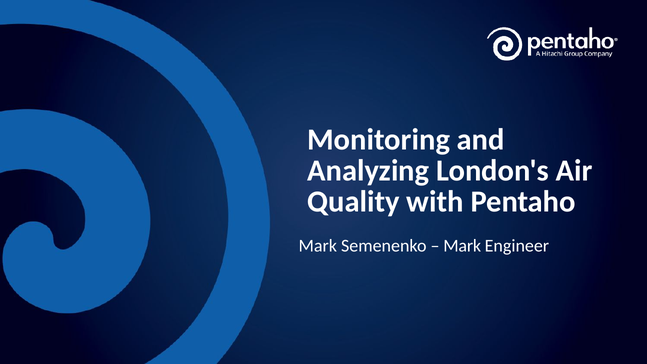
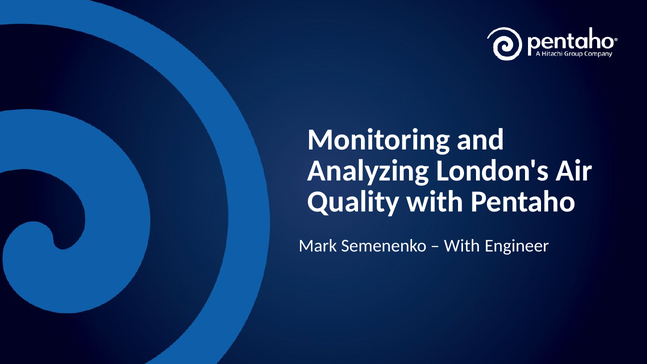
Mark: Mark -> With (462, 246)
